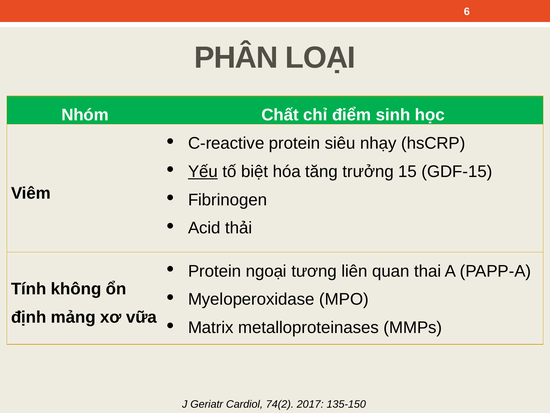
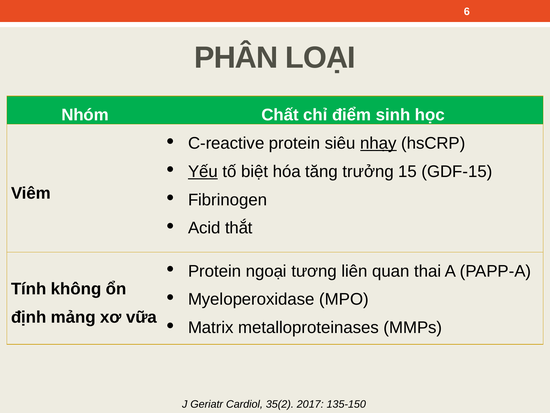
nhạy underline: none -> present (378, 143)
thải: thải -> thắt (239, 228)
74(2: 74(2 -> 35(2 (280, 404)
